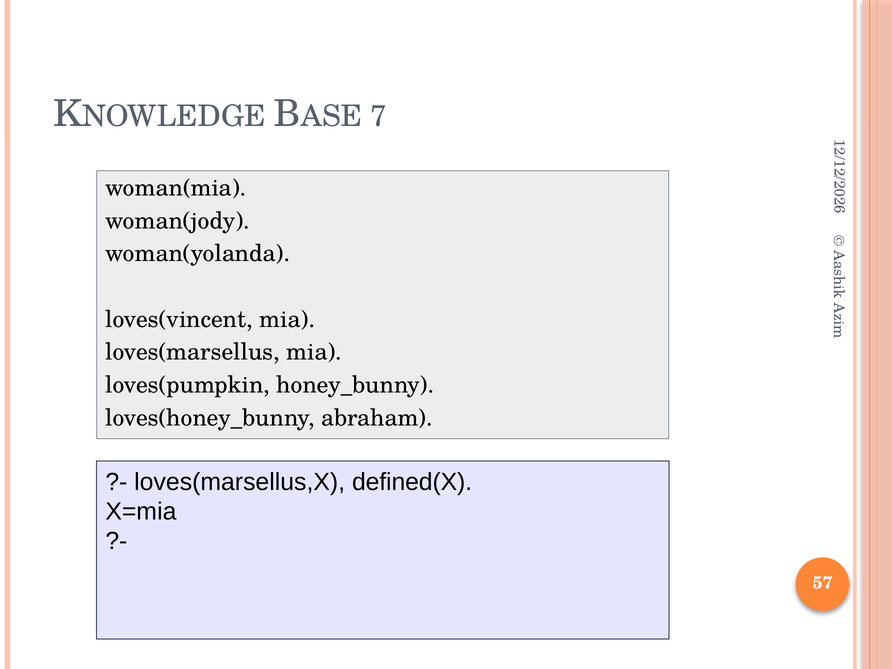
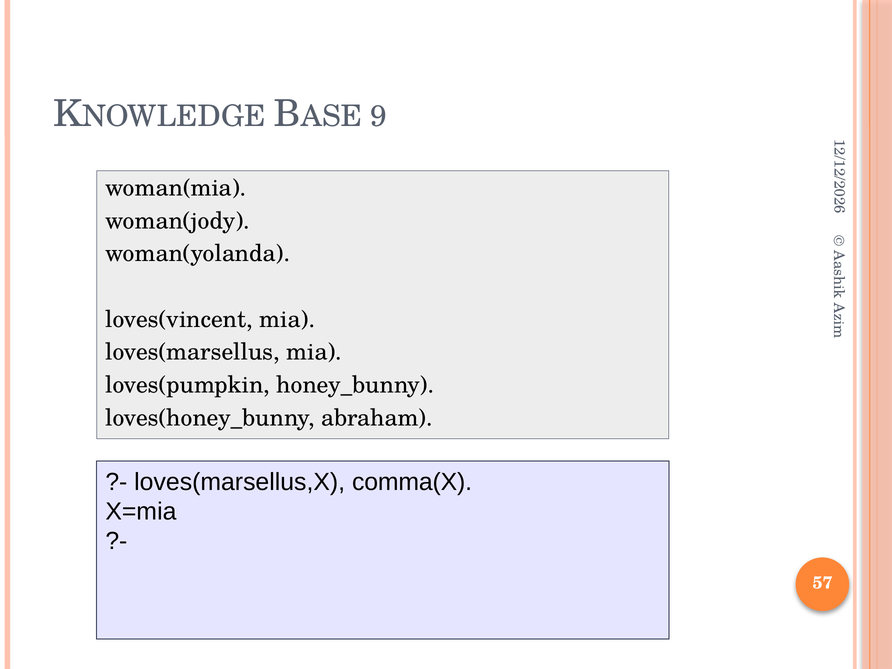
7: 7 -> 9 (379, 117)
defined(X: defined(X -> comma(X (412, 482)
